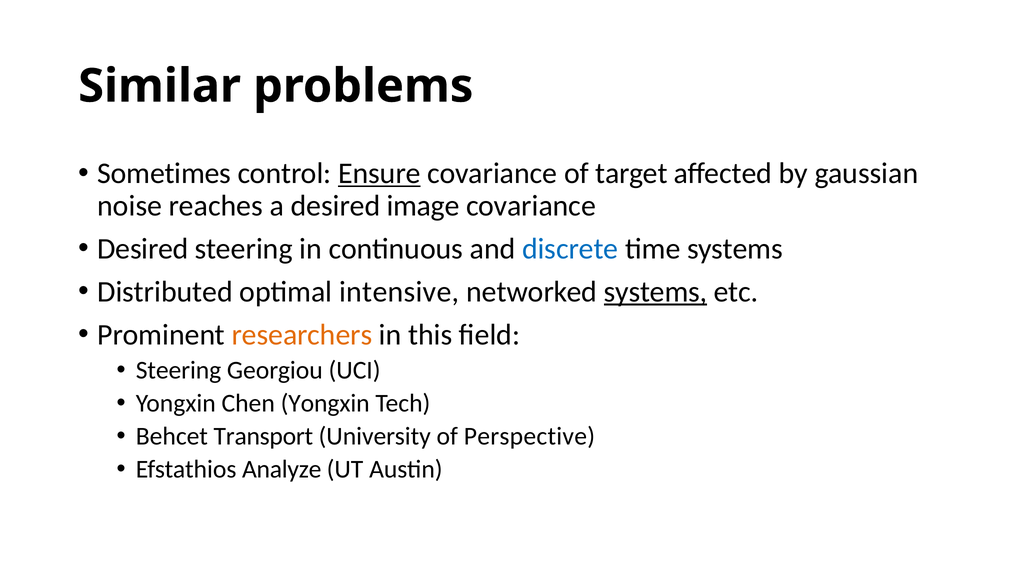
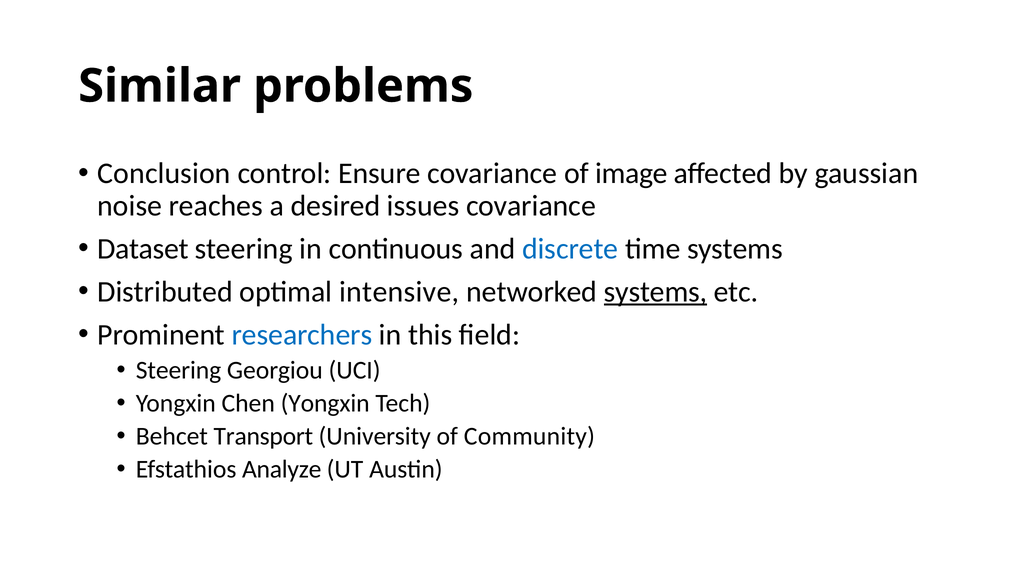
Sometimes: Sometimes -> Conclusion (164, 173)
Ensure underline: present -> none (379, 173)
target: target -> image (631, 173)
image: image -> issues (423, 206)
Desired: Desired -> Dataset (143, 249)
researchers colour: orange -> blue (302, 335)
Perspective: Perspective -> Community (529, 436)
